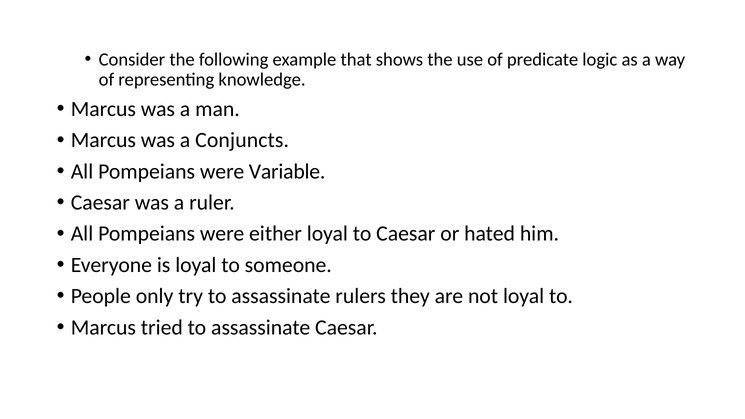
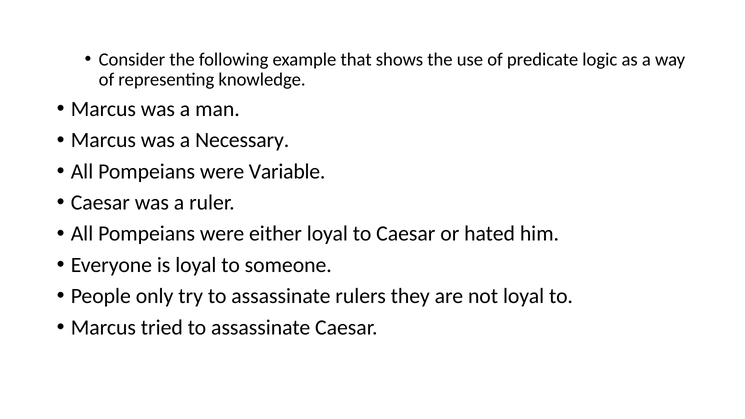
Conjuncts: Conjuncts -> Necessary (242, 140)
